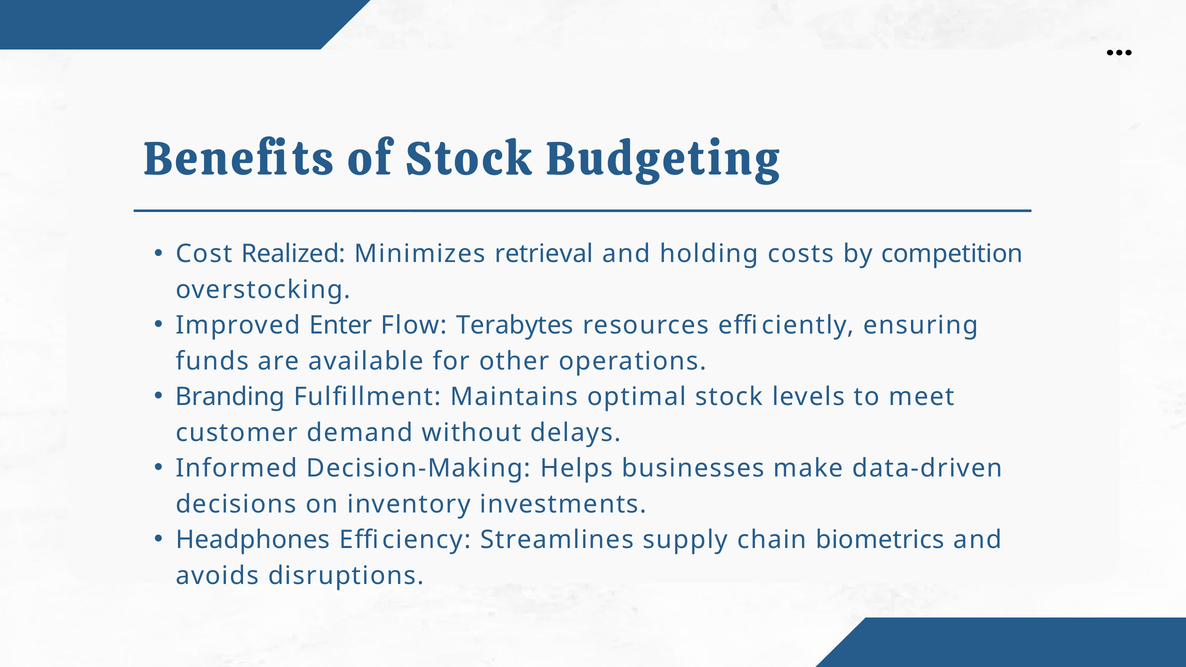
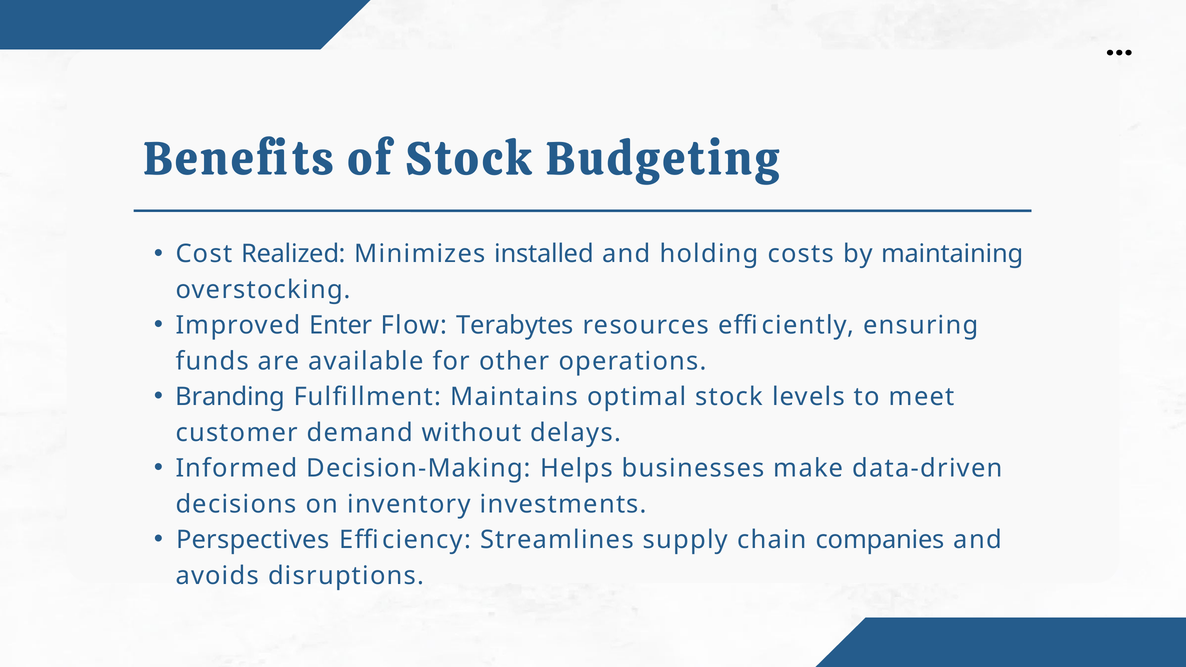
retrieval: retrieval -> installed (544, 254)
competition: competition -> maintaining (952, 254)
Headphones: Headphones -> Perspectives (253, 540)
biometrics: biometrics -> companies (880, 540)
